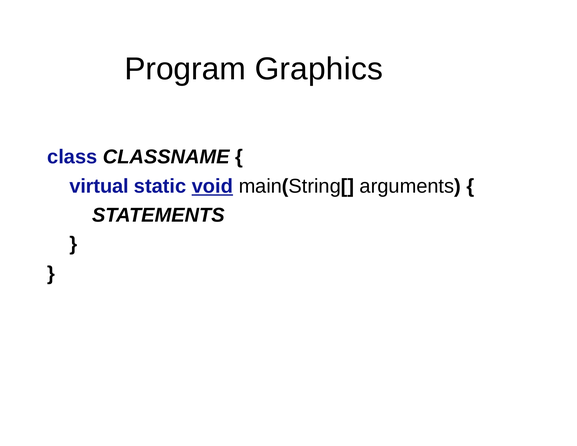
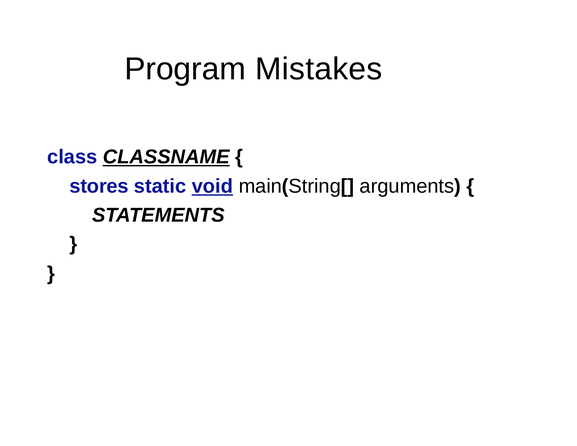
Graphics: Graphics -> Mistakes (319, 69)
CLASSNAME underline: none -> present (166, 157)
virtual: virtual -> stores (99, 186)
